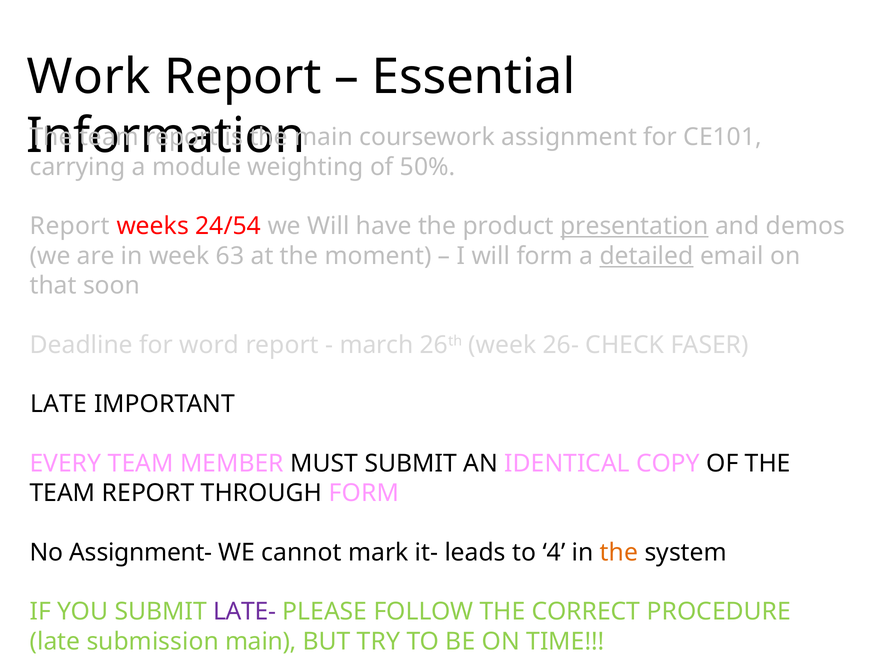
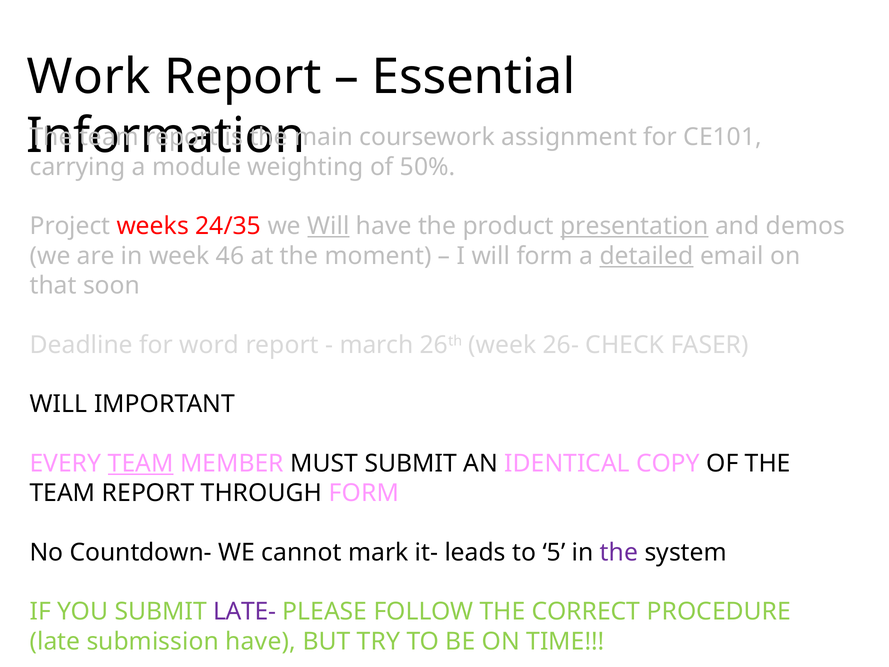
Report: Report -> Project (70, 226)
24/54: 24/54 -> 24/35 (228, 226)
Will underline: none -> present (328, 226)
63: 63 -> 46 (230, 256)
LATE: LATE -> WILL (59, 404)
TEAM underline: none -> present (141, 463)
Assignment-: Assignment- -> Countdown- (141, 552)
4: 4 -> 5 (554, 552)
the colour: orange -> purple (619, 552)
submission main: main -> have (261, 641)
